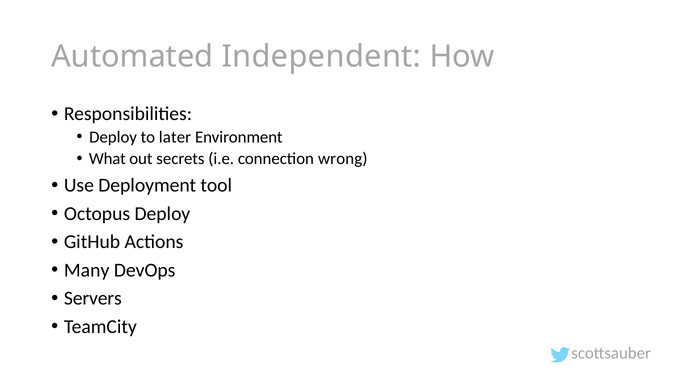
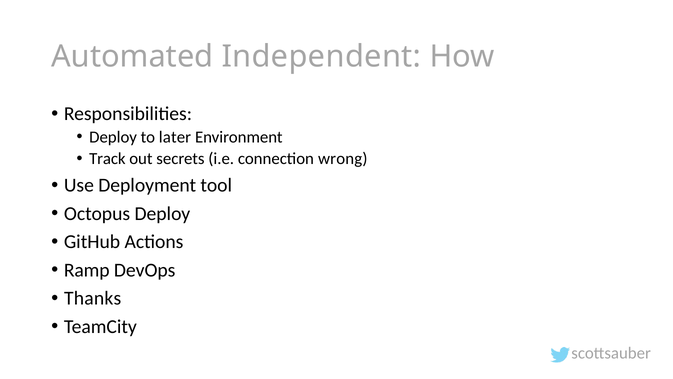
What: What -> Track (107, 159)
Many: Many -> Ramp (87, 270)
Servers: Servers -> Thanks (93, 298)
